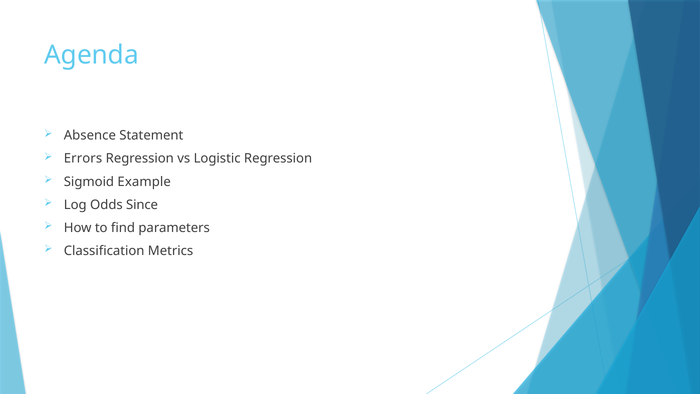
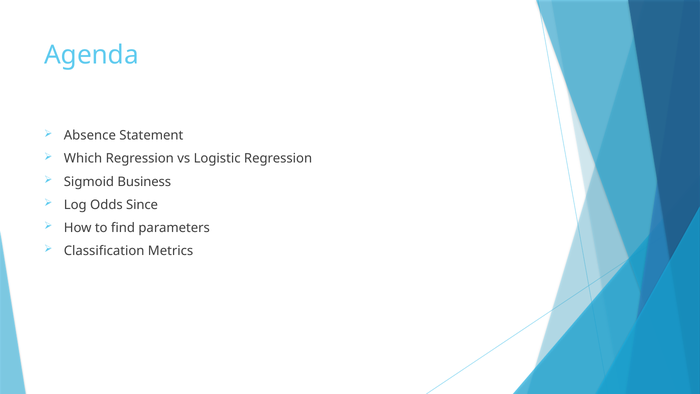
Errors: Errors -> Which (83, 159)
Example: Example -> Business (144, 182)
